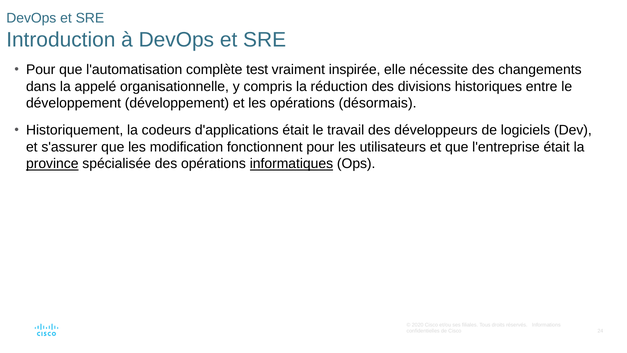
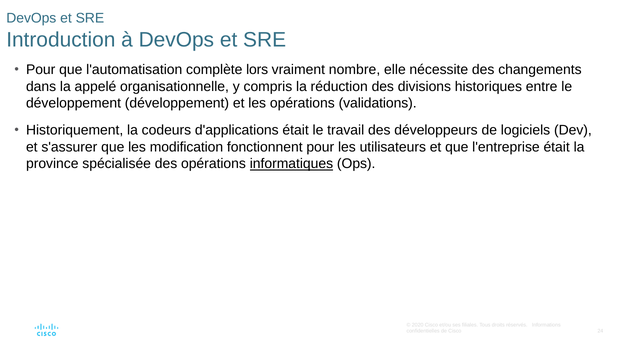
test: test -> lors (257, 70)
inspirée: inspirée -> nombre (355, 70)
désormais: désormais -> validations (378, 103)
province underline: present -> none (52, 164)
